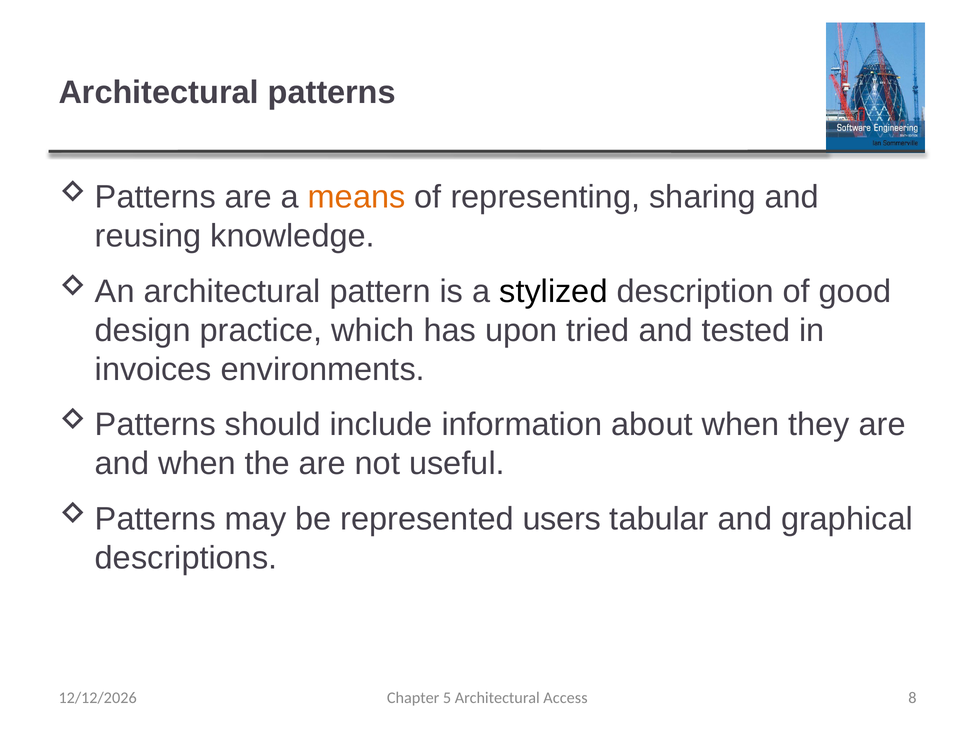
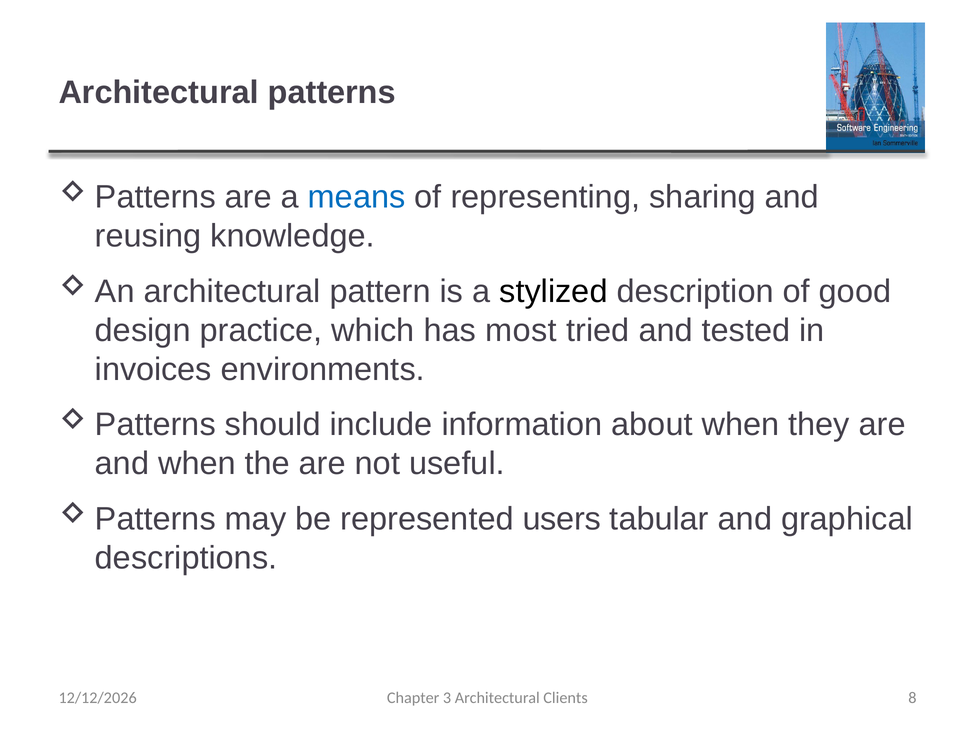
means colour: orange -> blue (357, 197)
upon: upon -> most (521, 330)
5: 5 -> 3 (447, 698)
Access: Access -> Clients (566, 698)
